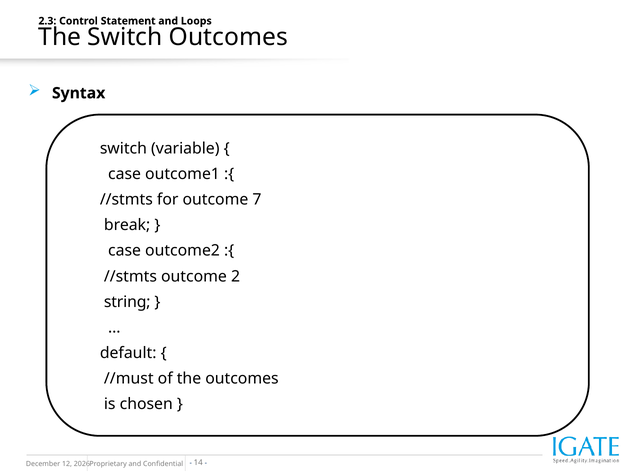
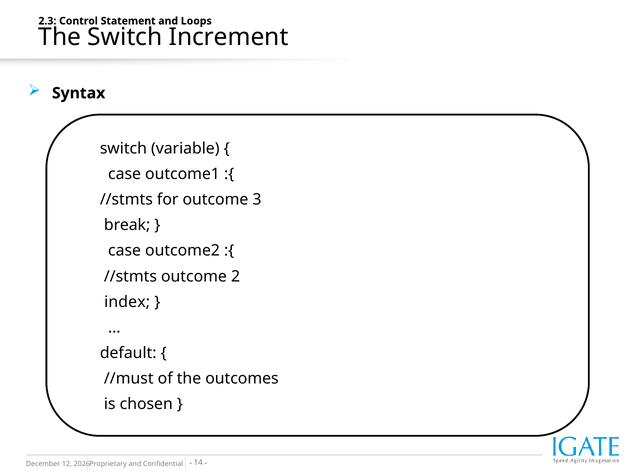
Switch Outcomes: Outcomes -> Increment (229, 37)
7: 7 -> 3 (257, 200)
string: string -> index (127, 302)
